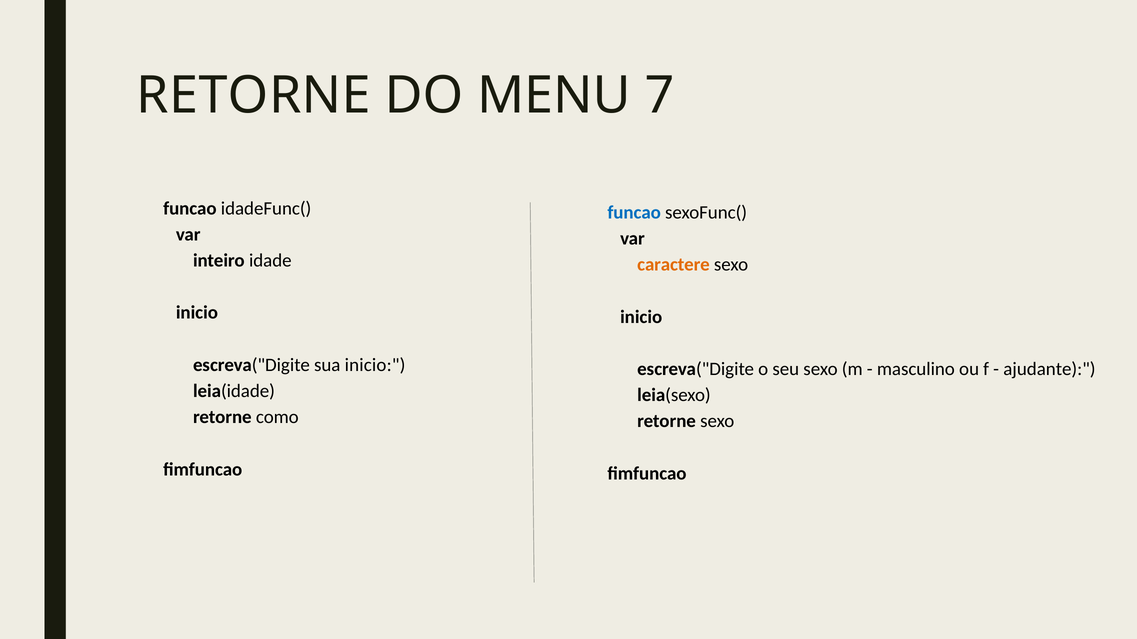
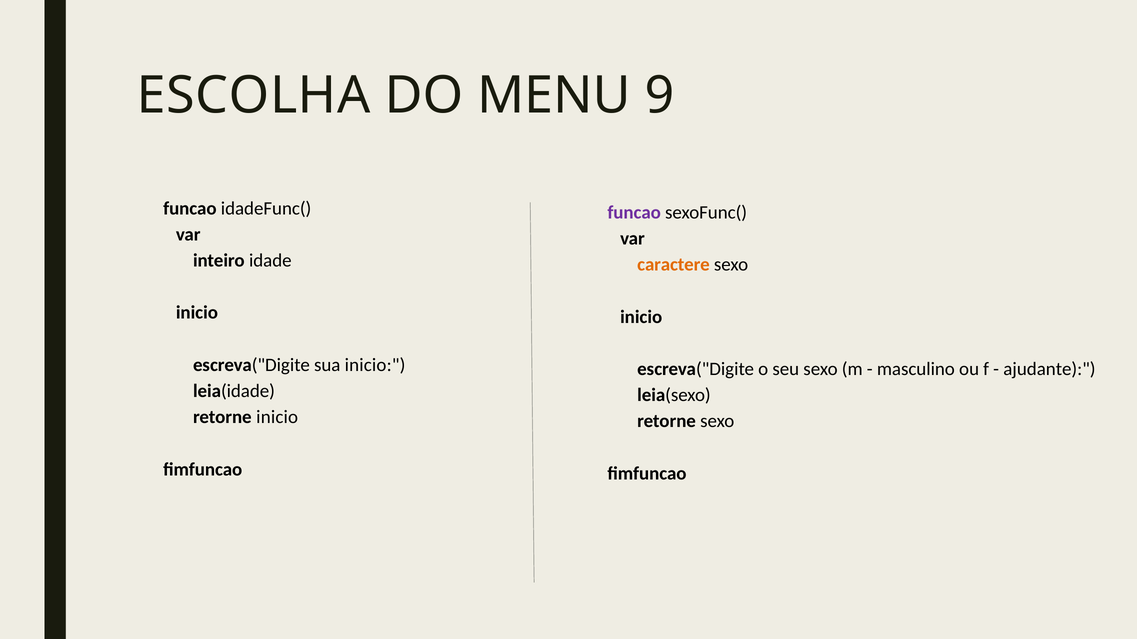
RETORNE: RETORNE -> ESCOLHA (254, 96)
7: 7 -> 9 (660, 96)
funcao colour: blue -> purple (634, 213)
retorne como: como -> inicio (277, 417)
